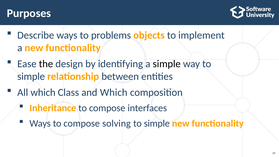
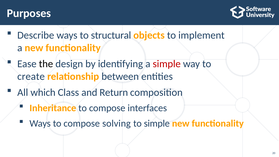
problems: problems -> structural (111, 35)
simple colour: black -> red (167, 64)
simple: simple -> create (31, 76)
and Which: Which -> Return (114, 92)
